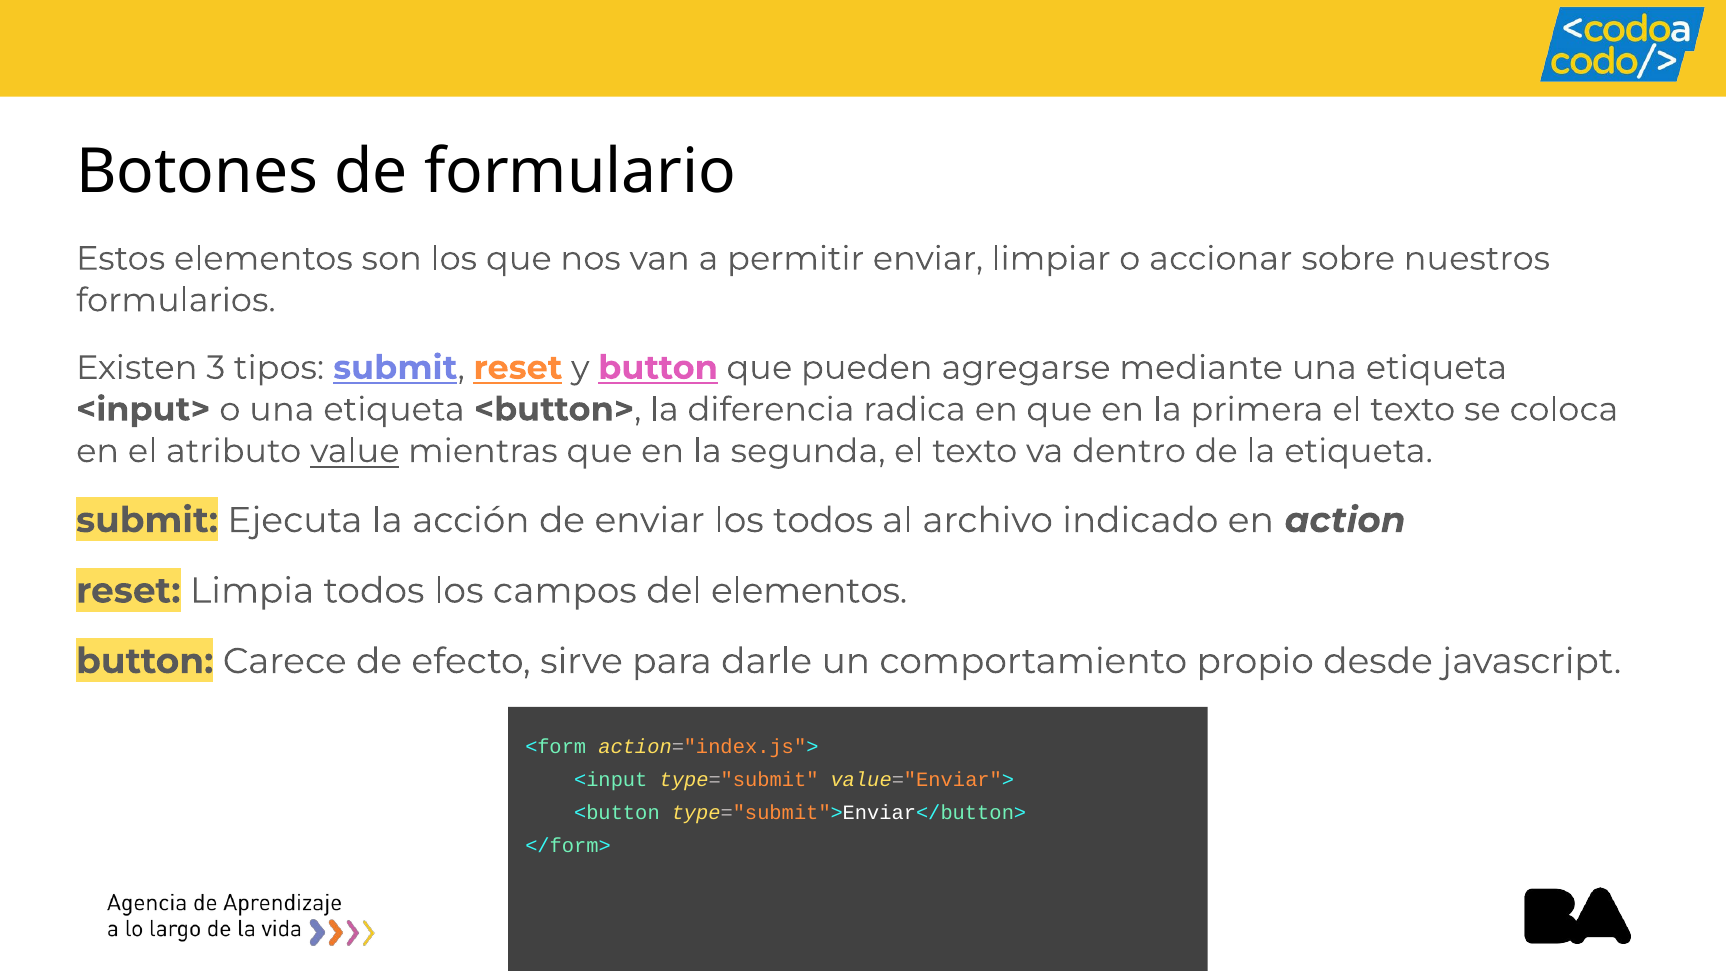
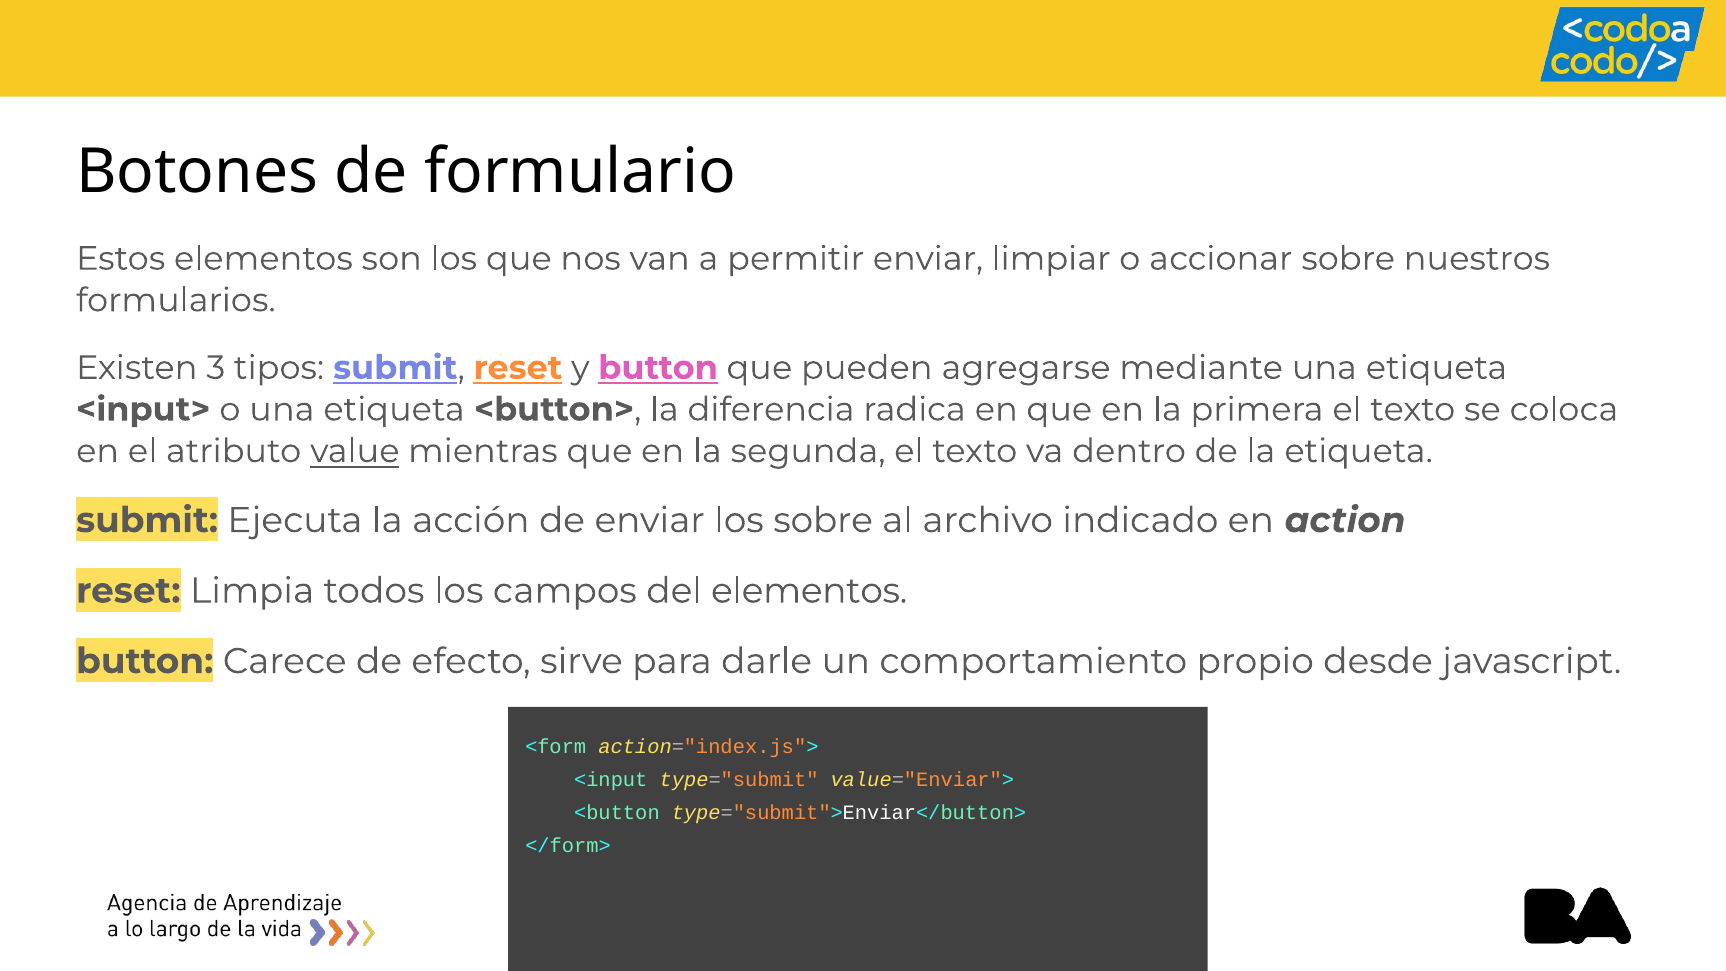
los todos: todos -> sobre (823, 520)
